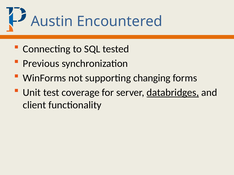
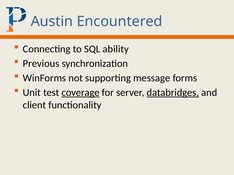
tested: tested -> ability (116, 49)
changing: changing -> message (152, 78)
coverage underline: none -> present (81, 93)
